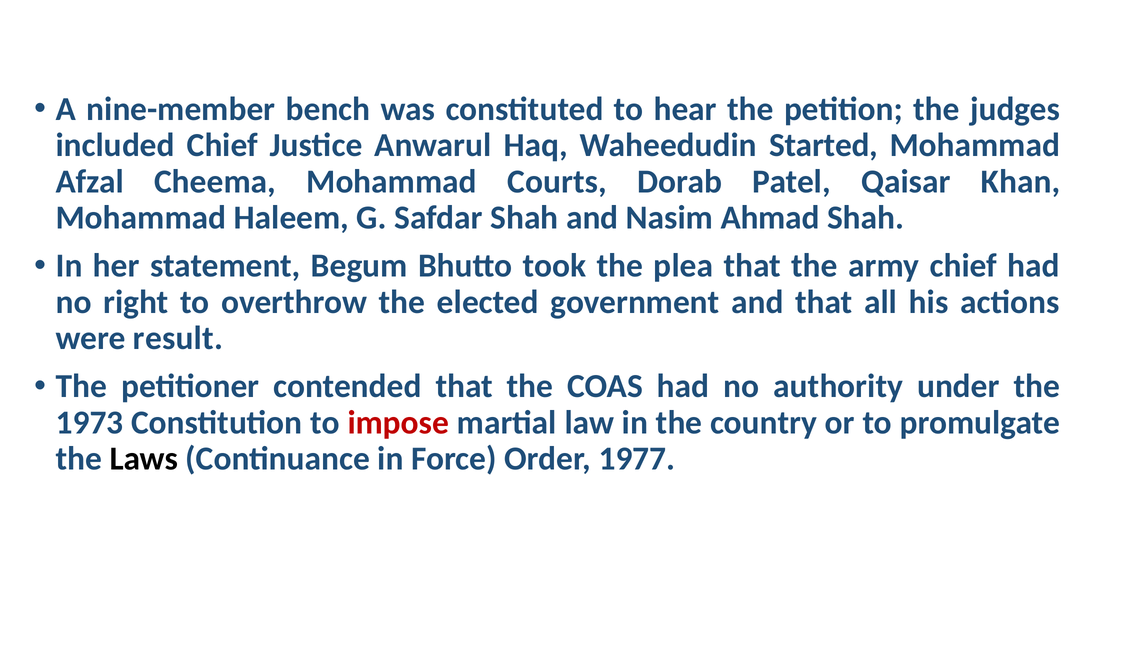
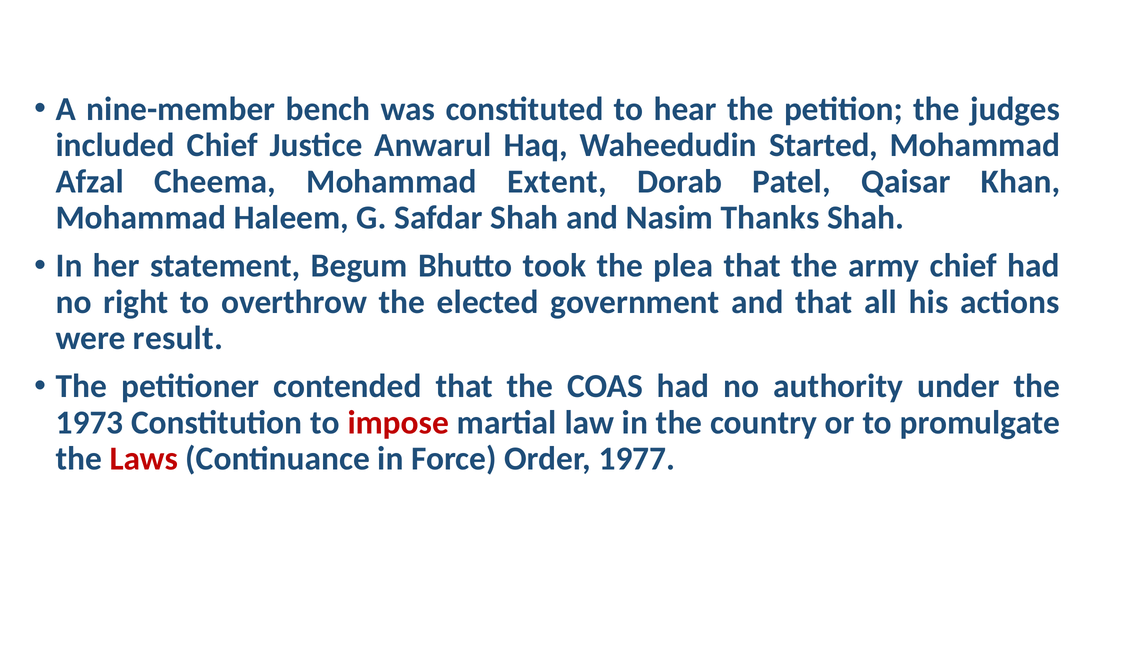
Courts: Courts -> Extent (557, 181)
Ahmad: Ahmad -> Thanks (770, 218)
Laws colour: black -> red (144, 459)
